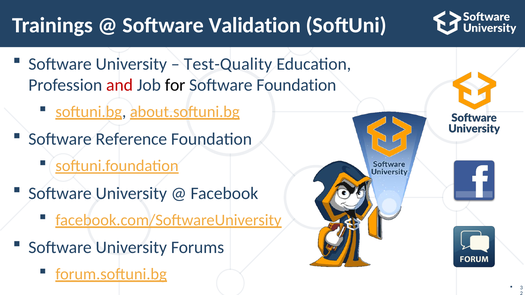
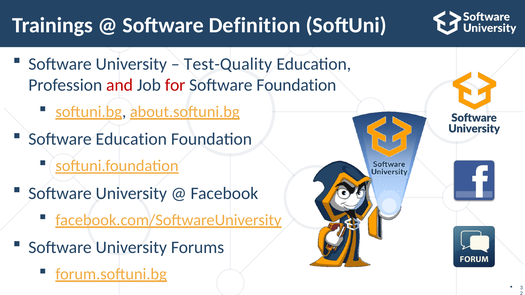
Validation: Validation -> Definition (255, 25)
for colour: black -> red (175, 85)
Software Reference: Reference -> Education (131, 139)
